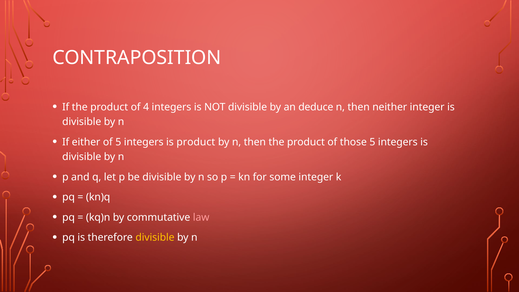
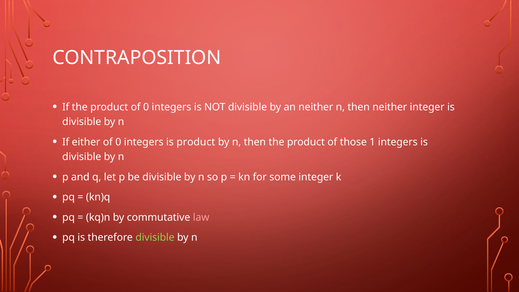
product of 4: 4 -> 0 (146, 107)
an deduce: deduce -> neither (316, 107)
either of 5: 5 -> 0 (118, 142)
those 5: 5 -> 1 (372, 142)
divisible colour: yellow -> light green (155, 237)
